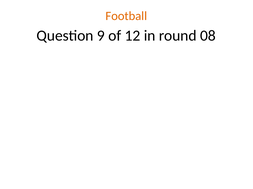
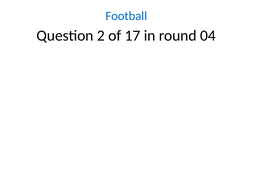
Football colour: orange -> blue (126, 16)
9: 9 -> 2 (101, 36)
12: 12 -> 17 (132, 36)
08: 08 -> 04 (208, 36)
